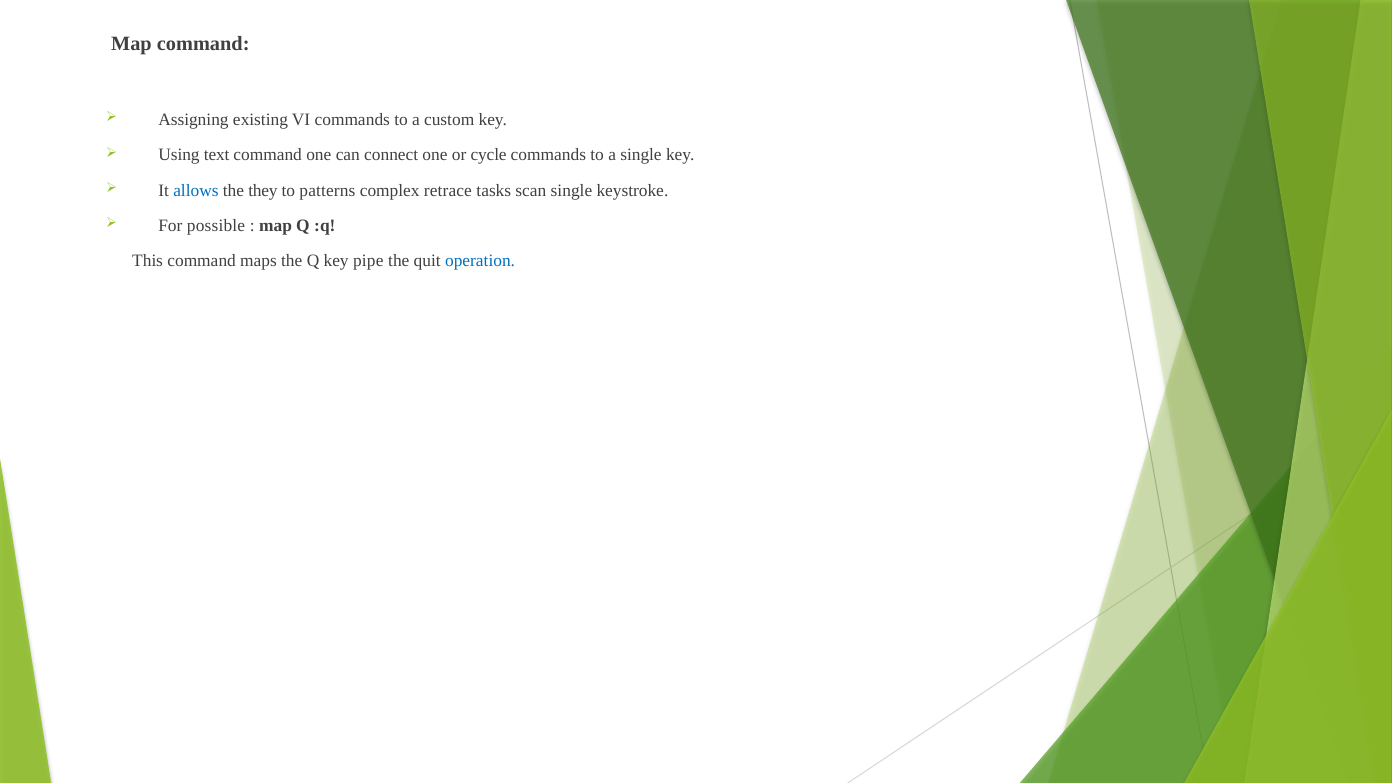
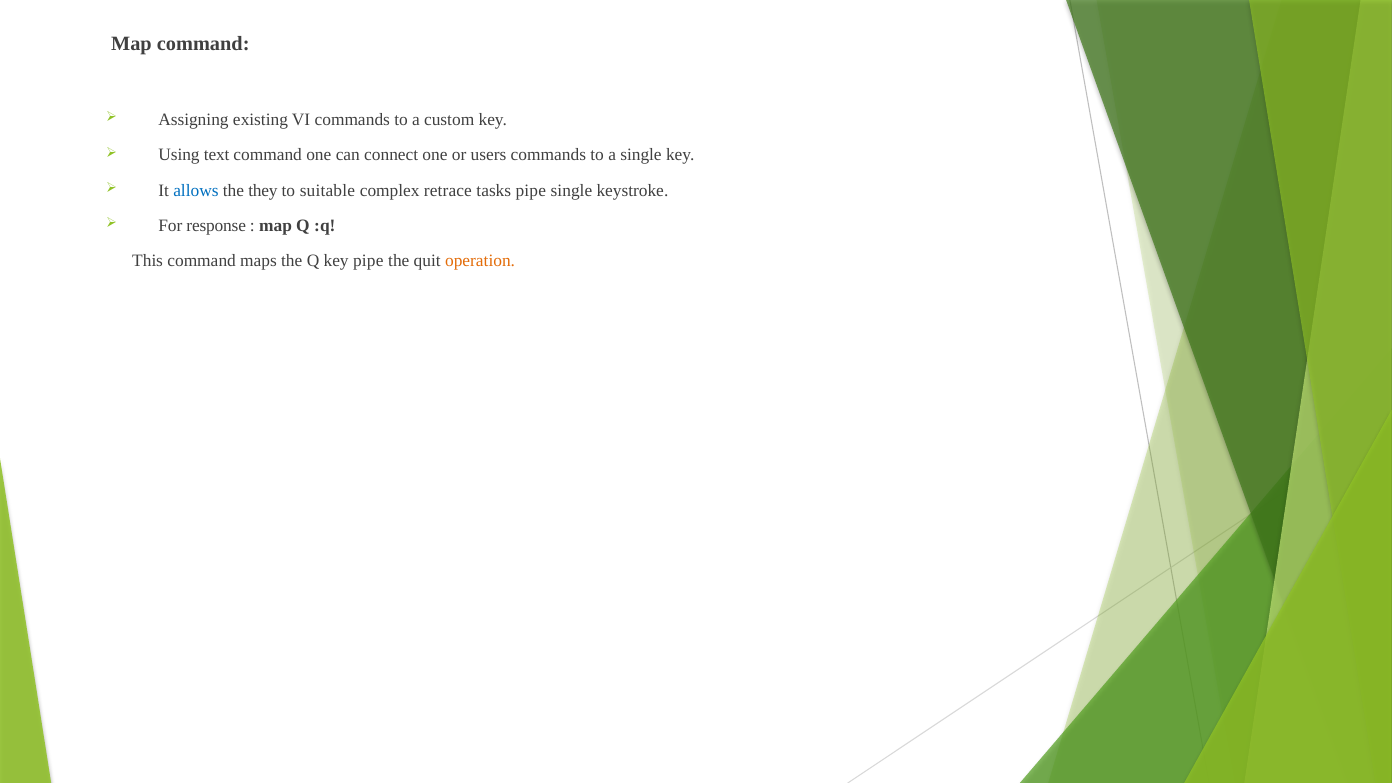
cycle: cycle -> users (489, 155)
patterns: patterns -> suitable (327, 190)
tasks scan: scan -> pipe (531, 190)
possible: possible -> response (216, 226)
operation colour: blue -> orange (480, 261)
